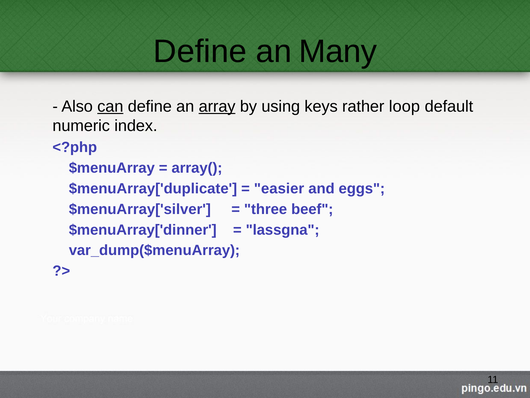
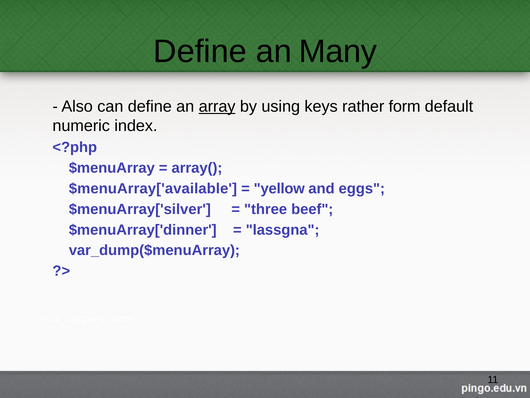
can underline: present -> none (110, 106)
loop: loop -> form (405, 106)
$menuArray['duplicate: $menuArray['duplicate -> $menuArray['available (153, 188)
easier: easier -> yellow (279, 188)
